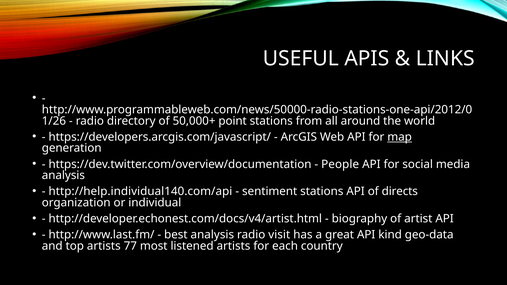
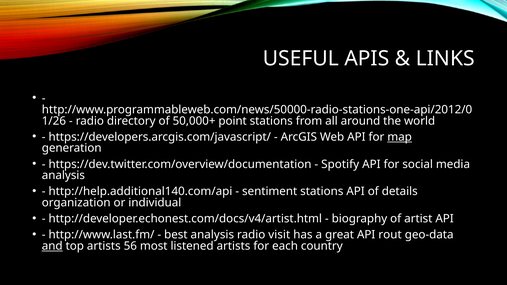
People: People -> Spotify (340, 164)
http://help.individual140.com/api: http://help.individual140.com/api -> http://help.additional140.com/api (140, 192)
directs: directs -> details (400, 192)
kind: kind -> rout (390, 235)
and underline: none -> present (52, 246)
77: 77 -> 56 (130, 246)
